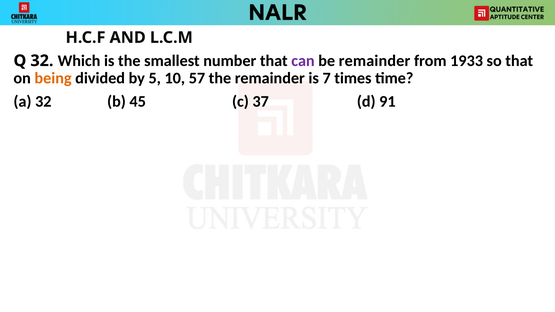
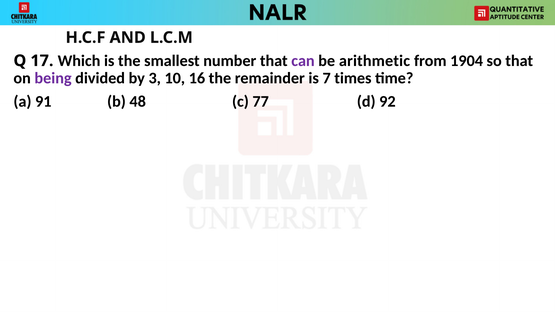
Q 32: 32 -> 17 (42, 61)
be remainder: remainder -> arithmetic (374, 61)
1933: 1933 -> 1904 (467, 61)
being colour: orange -> purple (53, 78)
5: 5 -> 3 (155, 78)
57: 57 -> 16 (197, 78)
a 32: 32 -> 91 (43, 101)
45: 45 -> 48 (138, 101)
37: 37 -> 77 (261, 101)
91: 91 -> 92 (387, 101)
